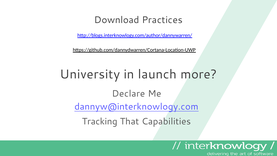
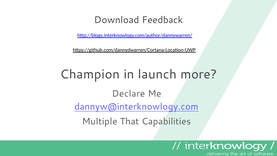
Practices: Practices -> Feedback (162, 20)
University: University -> Champion (90, 74)
Tracking: Tracking -> Multiple (100, 121)
